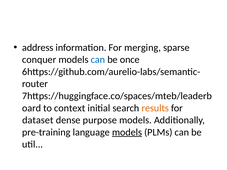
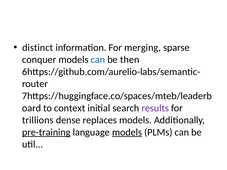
address: address -> distinct (38, 48)
once: once -> then (130, 60)
results colour: orange -> purple (155, 108)
dataset: dataset -> trillions (38, 120)
purpose: purpose -> replaces (100, 120)
pre-training underline: none -> present (46, 132)
